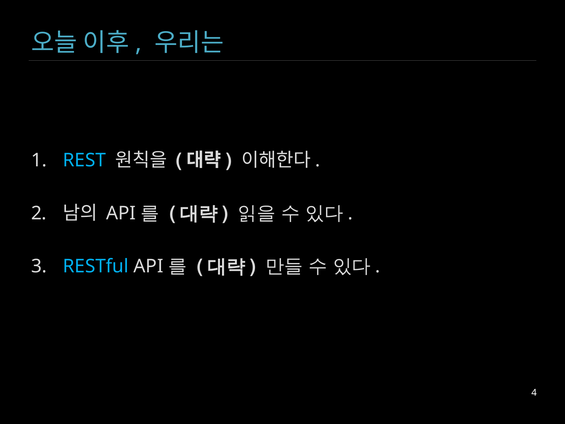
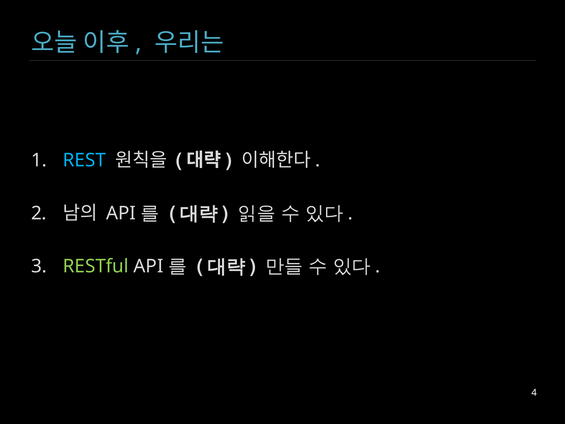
RESTful colour: light blue -> light green (96, 266)
